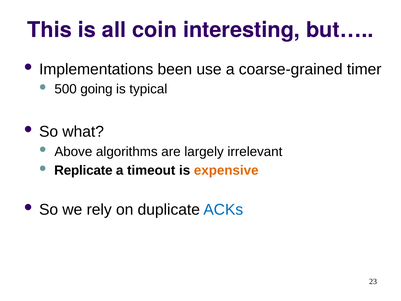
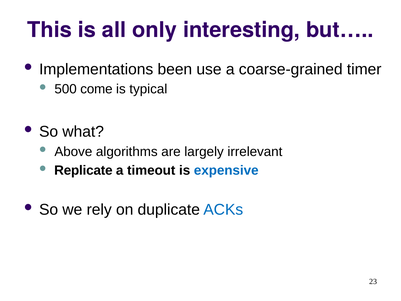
coin: coin -> only (155, 30)
going: going -> come (96, 89)
expensive colour: orange -> blue (226, 170)
